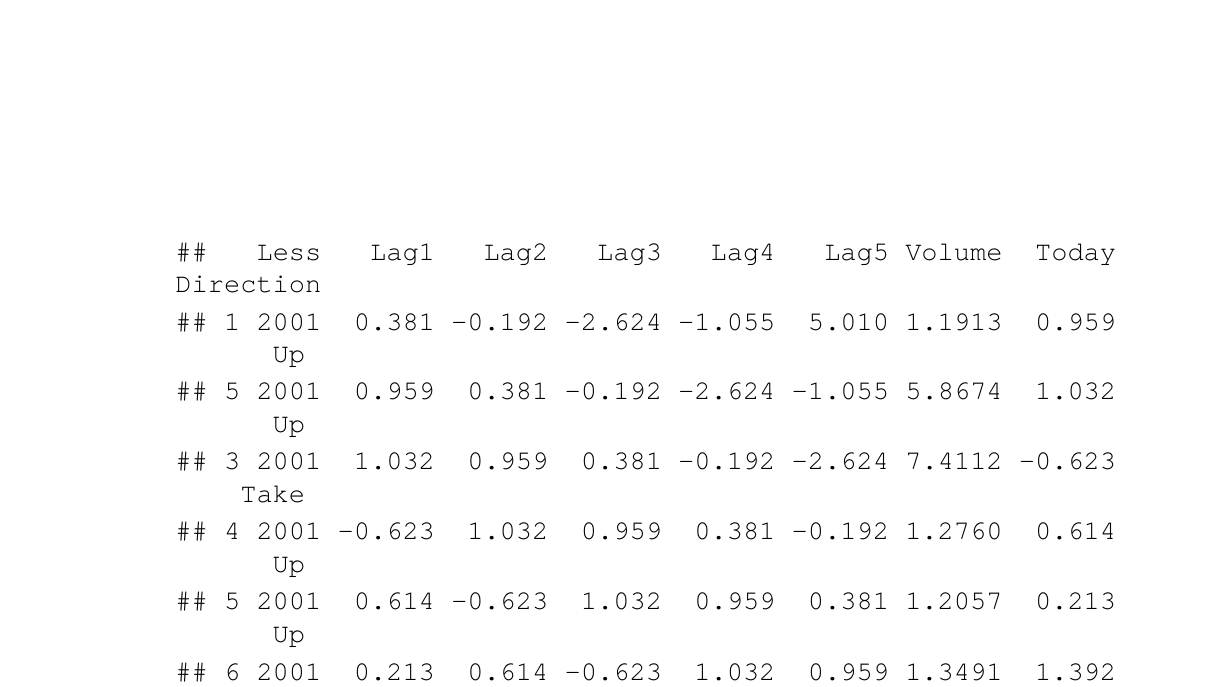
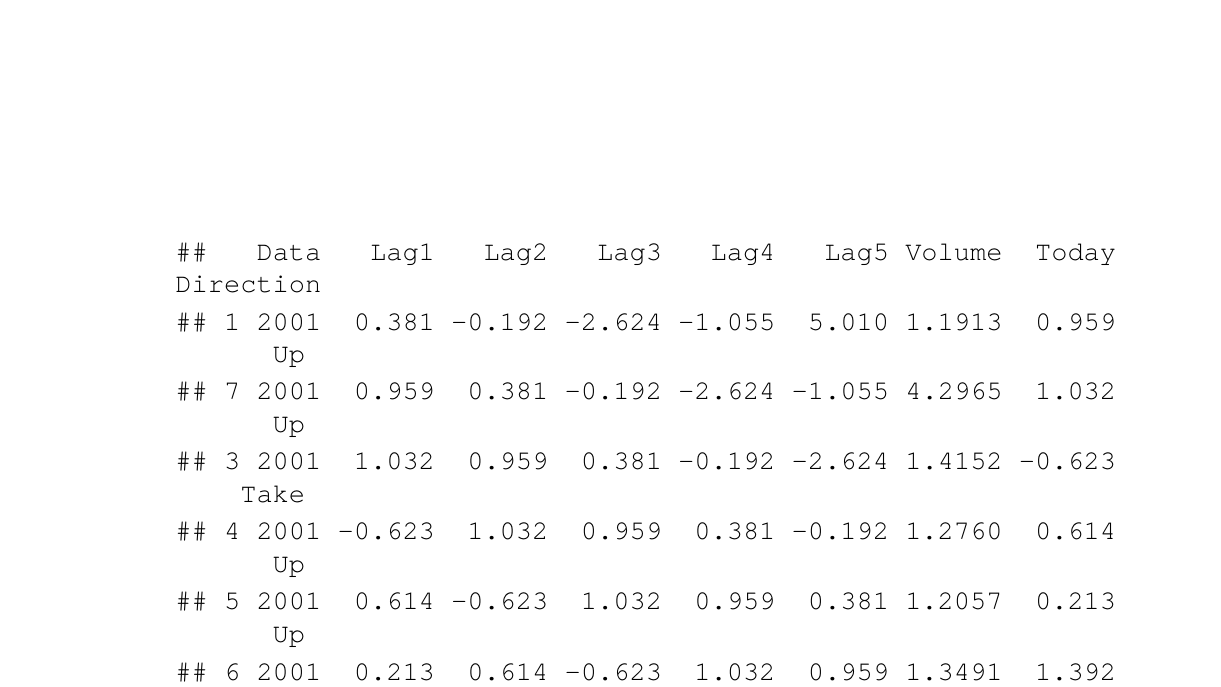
Less: Less -> Data (289, 251)
5: 5 -> 7 (232, 391)
5.8674: 5.8674 -> 4.2965 (954, 391)
7.4112: 7.4112 -> 1.4152 (954, 461)
